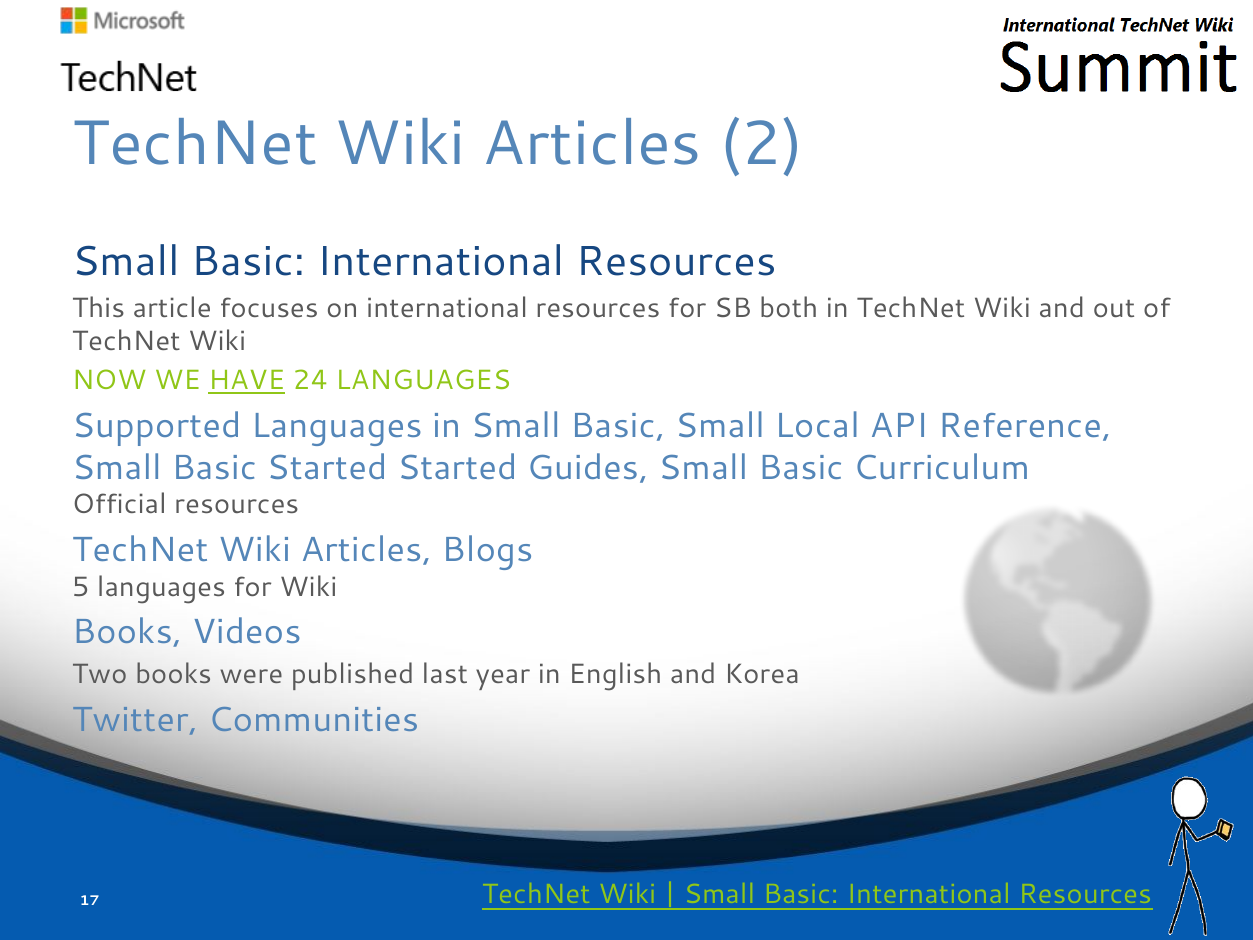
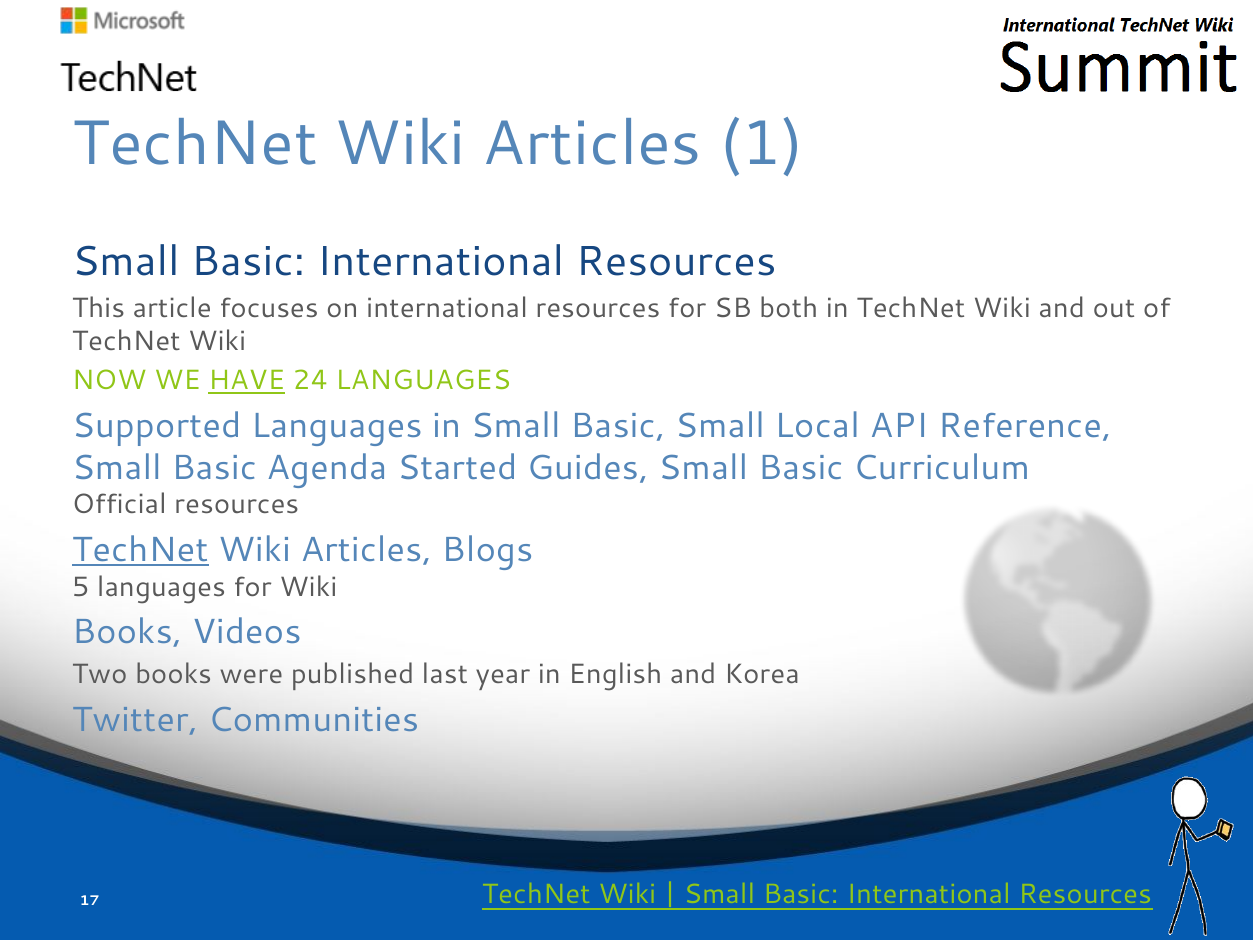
2: 2 -> 1 (762, 144)
Basic Started: Started -> Agenda (327, 467)
TechNet underline: none -> present (140, 550)
